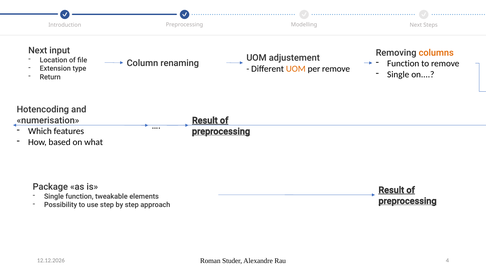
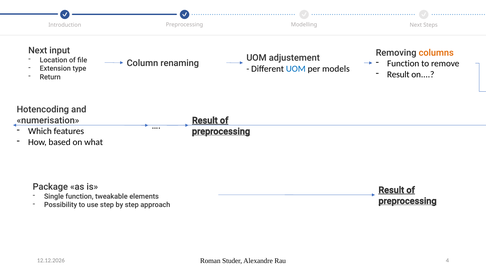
UOM colour: orange -> blue (296, 69)
per remove: remove -> models (336, 69)
Single: Single -> Result (398, 75)
